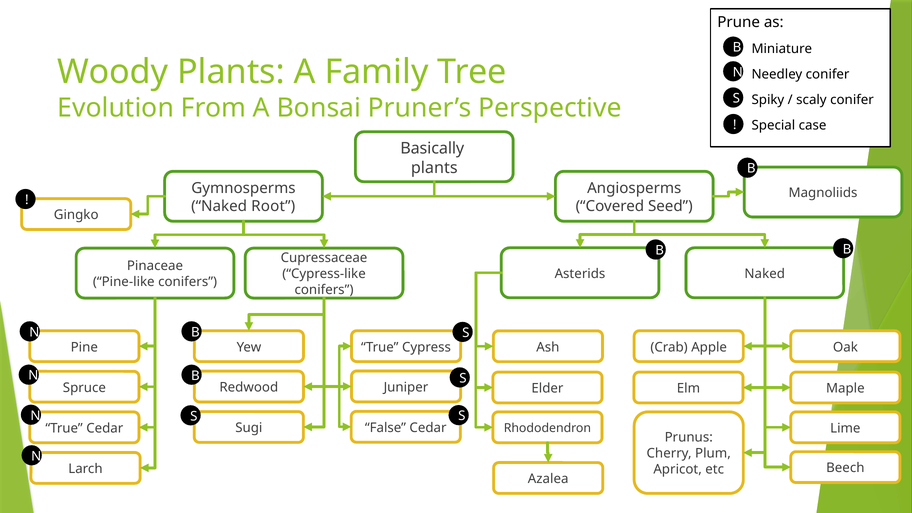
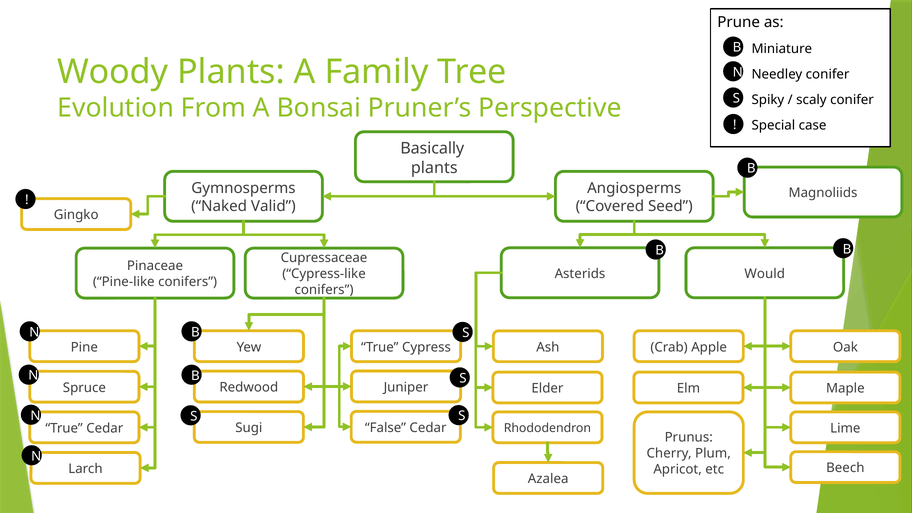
Root: Root -> Valid (273, 206)
Asterids Naked: Naked -> Would (765, 274)
